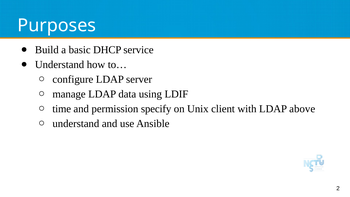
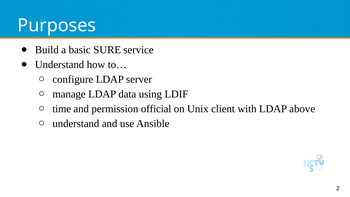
DHCP: DHCP -> SURE (107, 50)
specify: specify -> official (156, 109)
